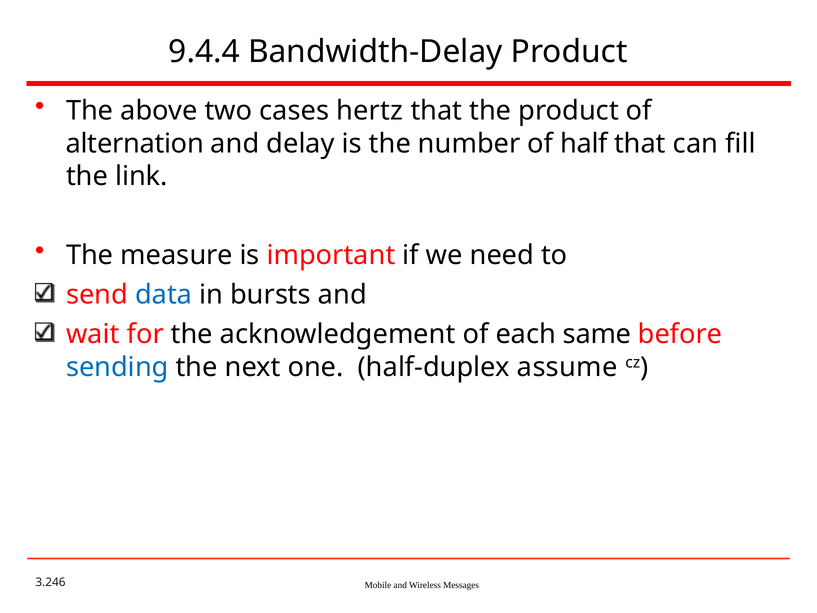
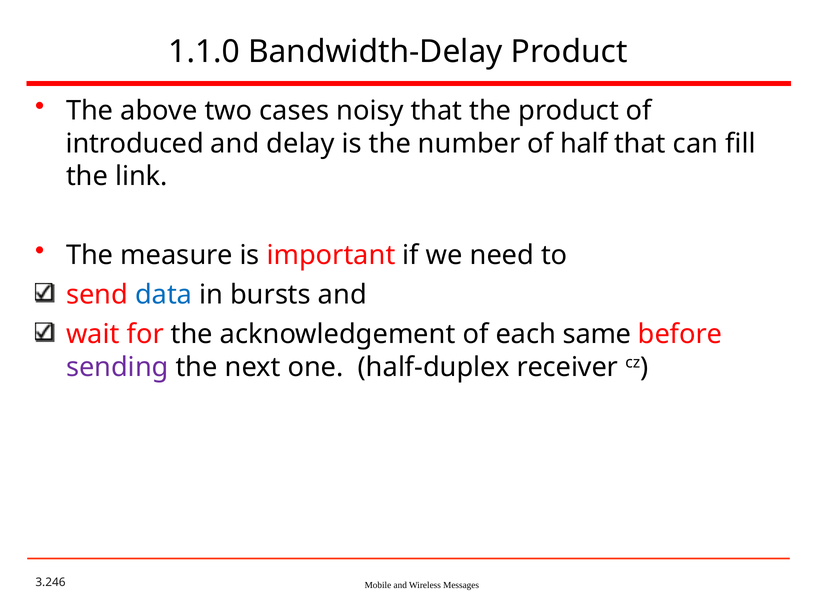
9.4.4: 9.4.4 -> 1.1.0 (204, 52)
hertz: hertz -> noisy (370, 111)
alternation: alternation -> introduced (135, 144)
sending colour: blue -> purple (117, 367)
assume: assume -> receiver (567, 367)
